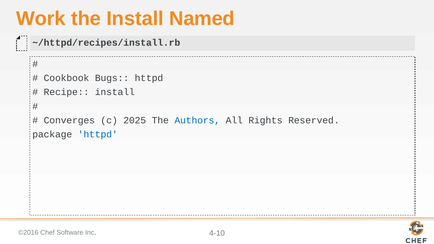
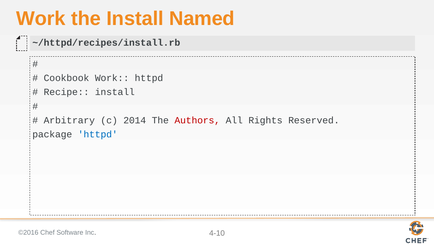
Cookbook Bugs: Bugs -> Work (112, 78)
Converges: Converges -> Arbitrary (69, 120)
2025: 2025 -> 2014 (135, 120)
Authors colour: blue -> red (197, 120)
